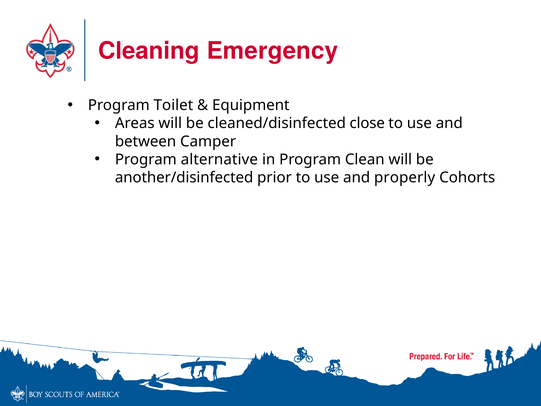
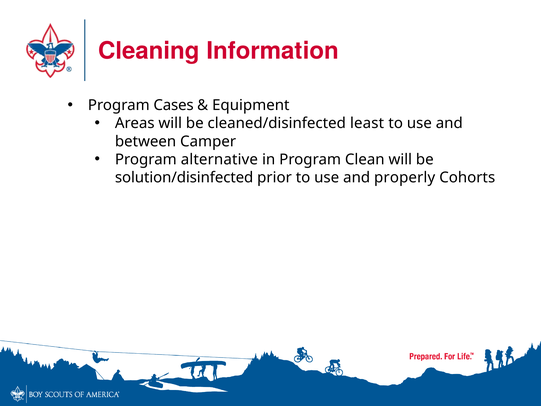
Emergency: Emergency -> Information (273, 51)
Toilet: Toilet -> Cases (174, 105)
close: close -> least (367, 123)
another/disinfected: another/disinfected -> solution/disinfected (184, 177)
